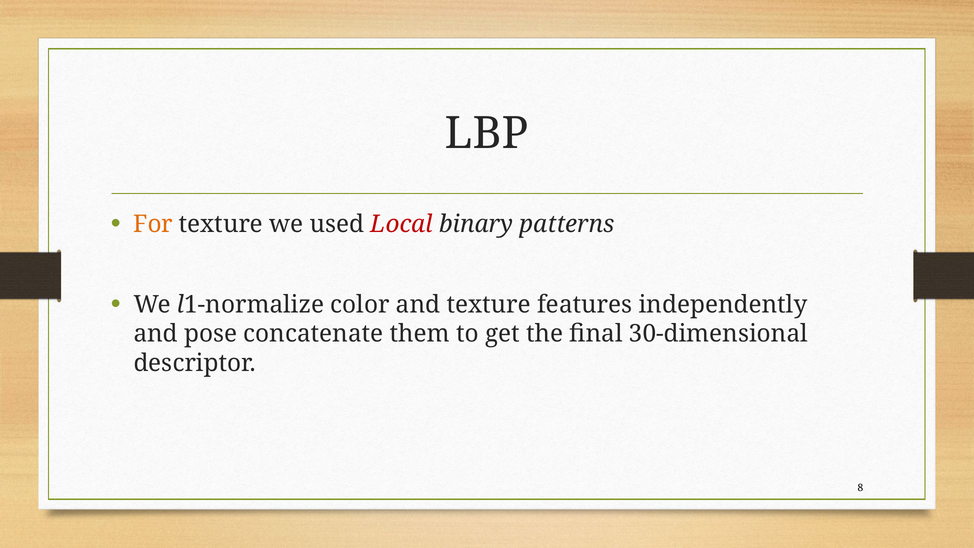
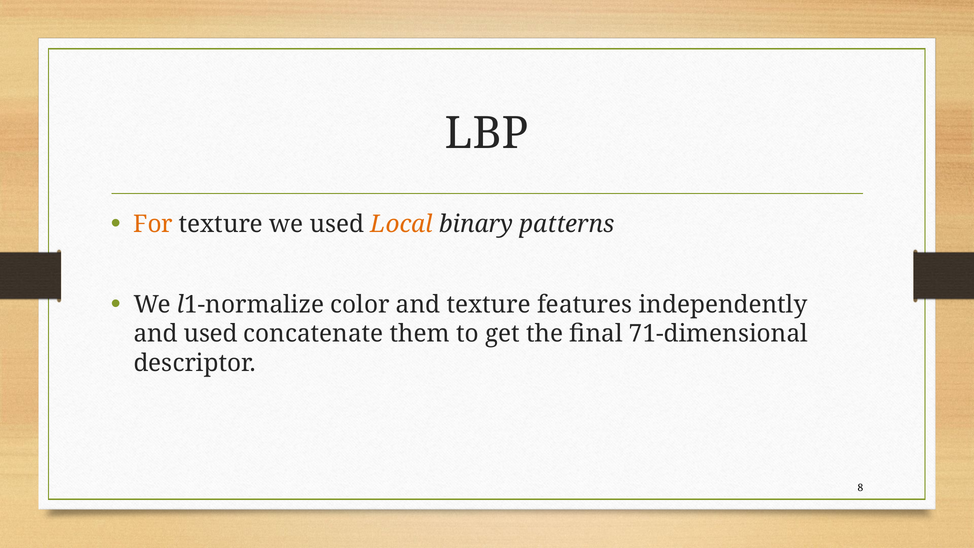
Local colour: red -> orange (402, 224)
and pose: pose -> used (211, 334)
30-dimensional: 30-dimensional -> 71-dimensional (718, 334)
